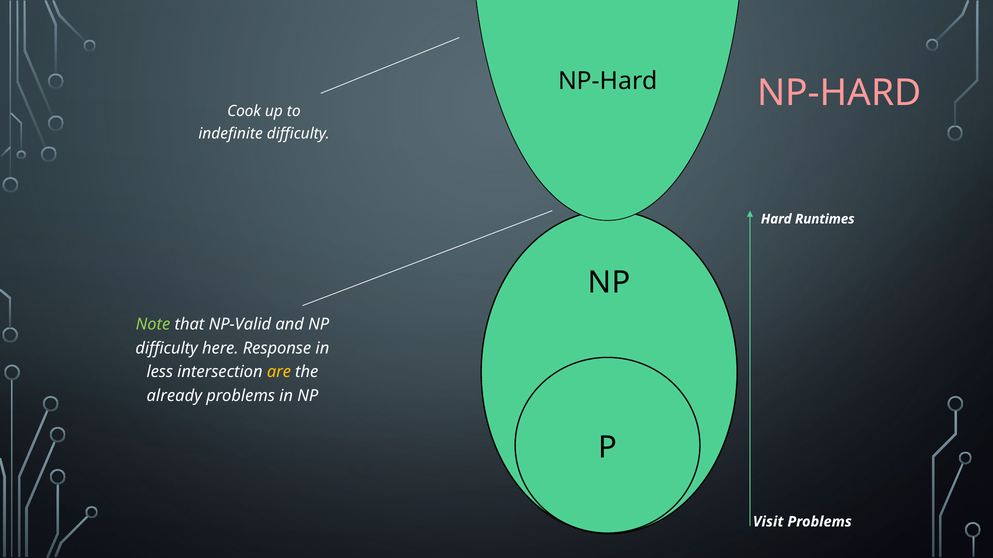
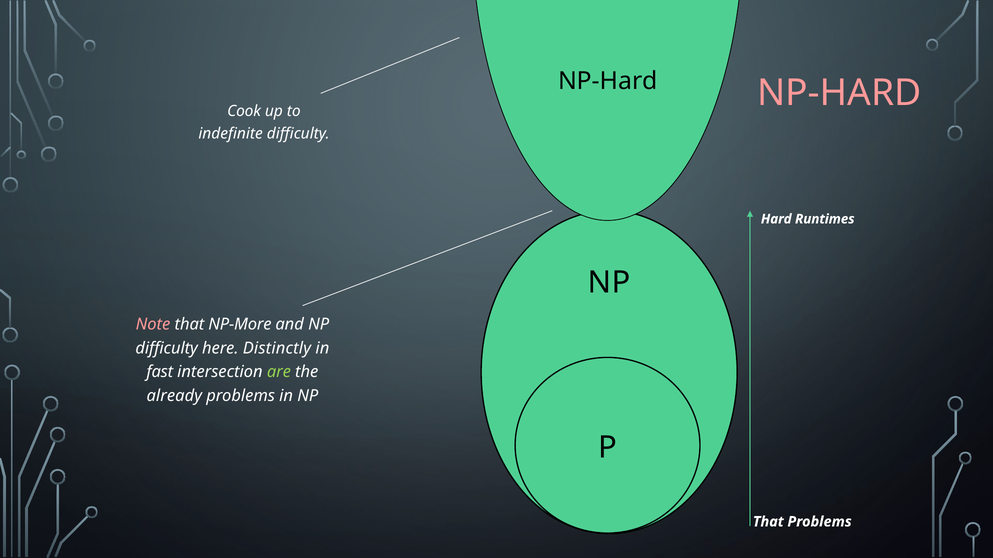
Note colour: light green -> pink (153, 325)
NP-Valid: NP-Valid -> NP-More (240, 325)
Response: Response -> Distinctly (277, 348)
less: less -> fast (160, 372)
are colour: yellow -> light green (279, 372)
Visit: Visit -> That (768, 522)
